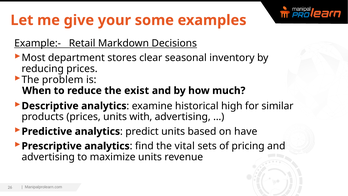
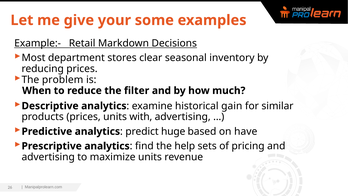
exist: exist -> filter (137, 91)
high: high -> gain (232, 106)
predict units: units -> huge (173, 131)
vital: vital -> help (185, 146)
